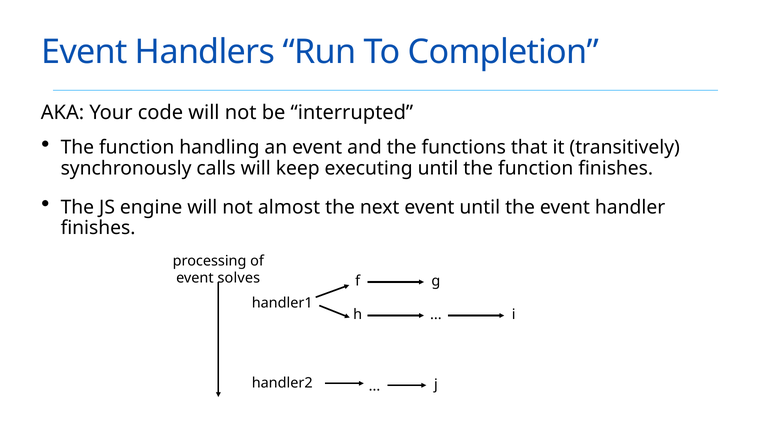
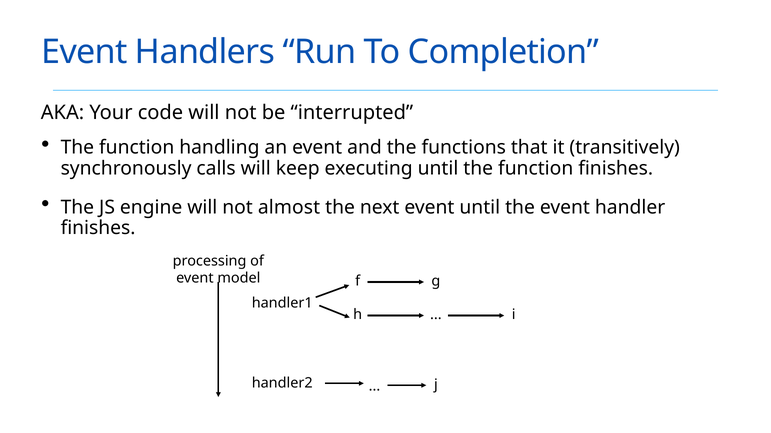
solves: solves -> model (239, 279)
